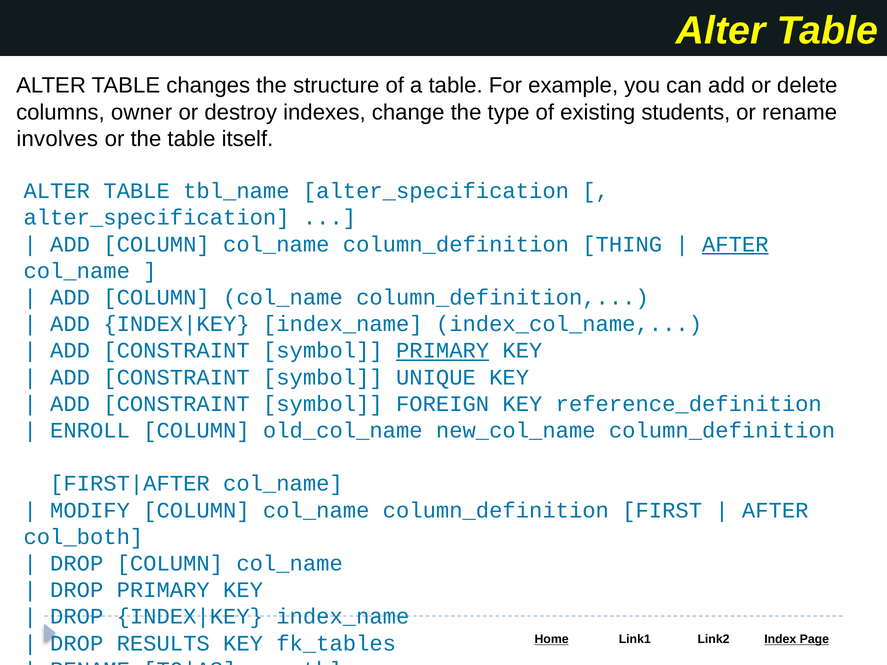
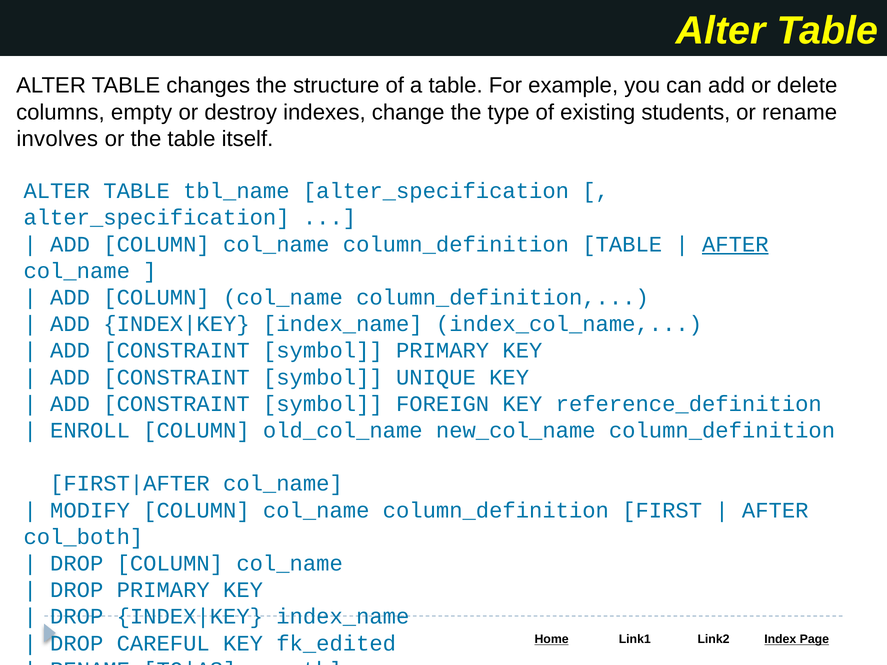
owner: owner -> empty (142, 112)
column_definition THING: THING -> TABLE (622, 244)
PRIMARY underline: present -> none (443, 351)
RESULTS: RESULTS -> CAREFUL (163, 644)
fk_tables: fk_tables -> fk_edited (336, 644)
